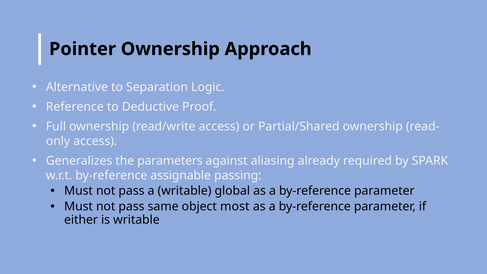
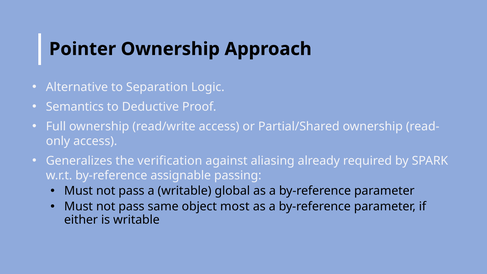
Reference: Reference -> Semantics (75, 107)
parameters: parameters -> verification (170, 161)
